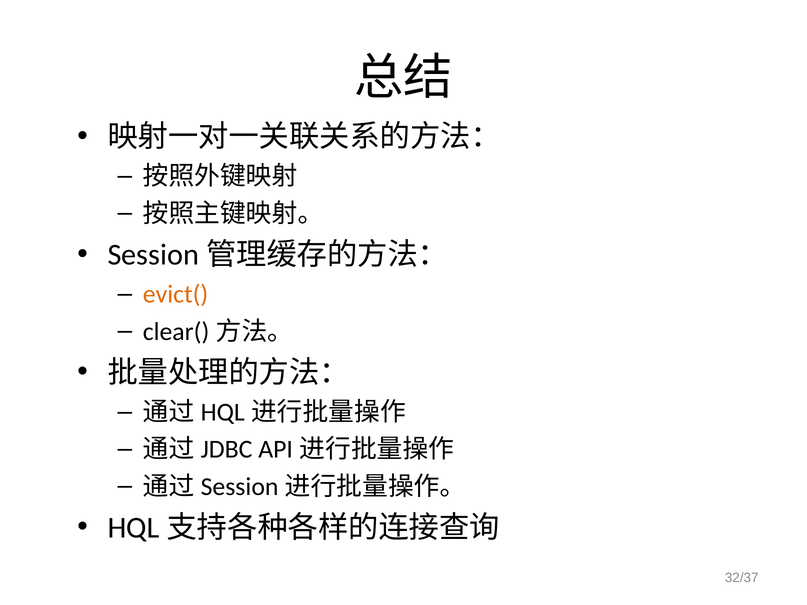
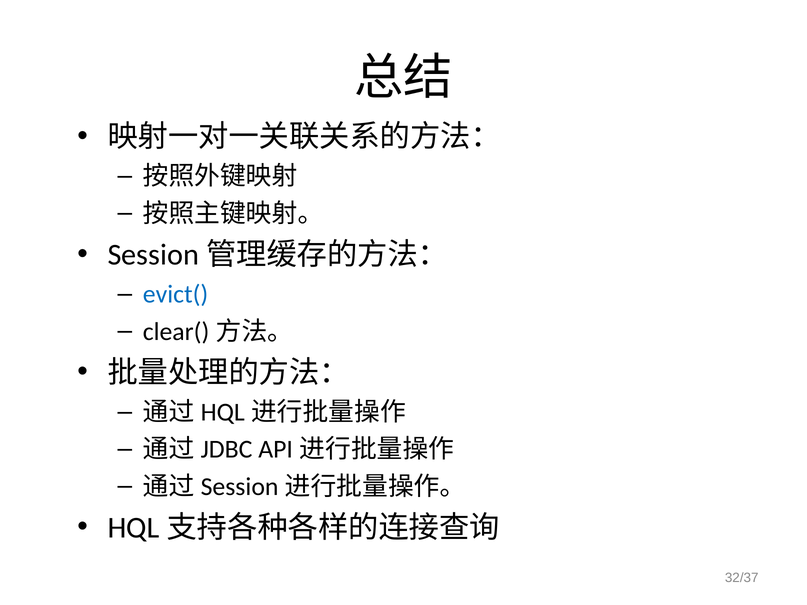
evict( colour: orange -> blue (176, 295)
